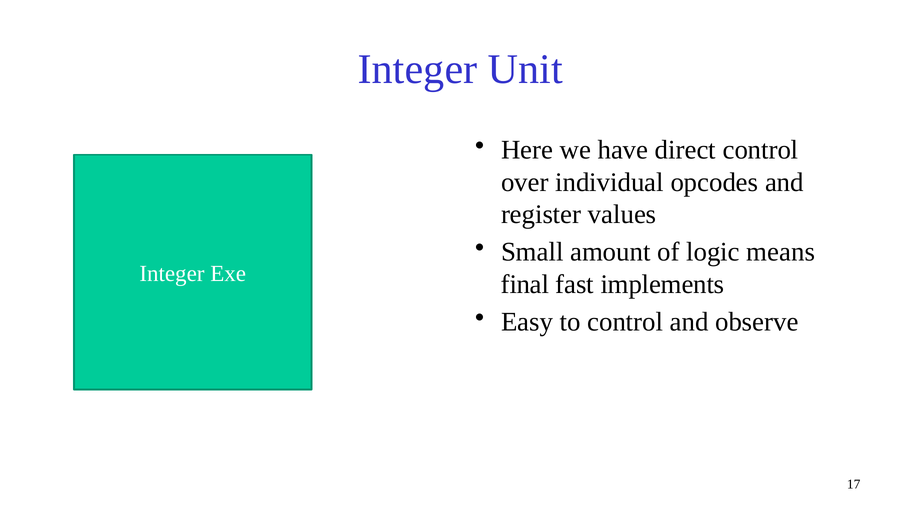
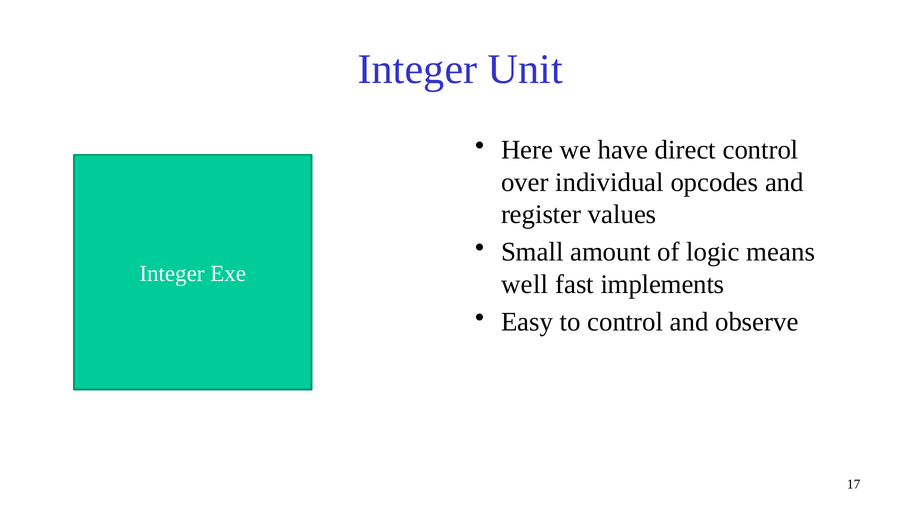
final: final -> well (525, 284)
